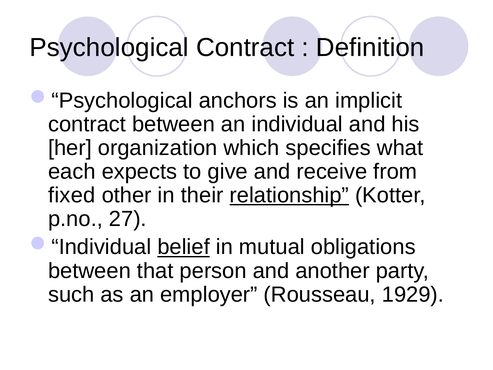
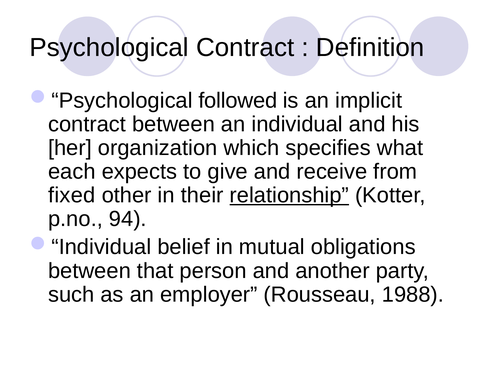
anchors: anchors -> followed (238, 100)
27: 27 -> 94 (128, 219)
belief underline: present -> none (184, 247)
1929: 1929 -> 1988 (413, 294)
